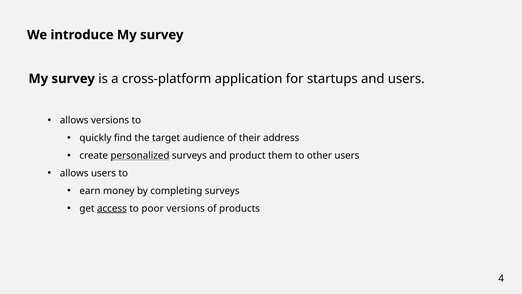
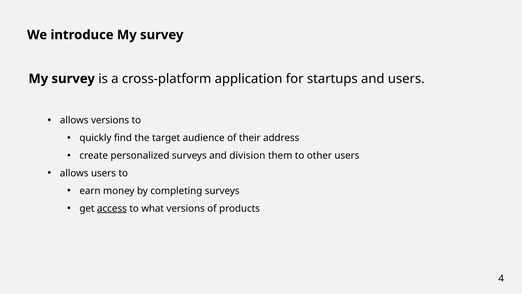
personalized underline: present -> none (140, 155)
product: product -> division (247, 155)
poor: poor -> what (153, 208)
